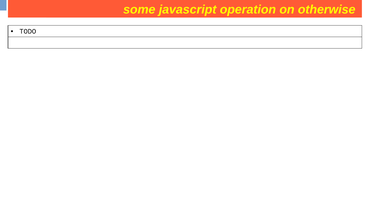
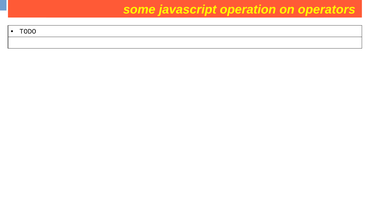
otherwise: otherwise -> operators (327, 10)
